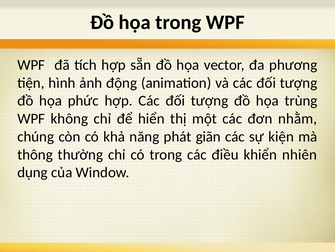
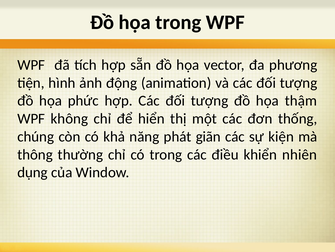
trùng: trùng -> thậm (301, 100)
nhằm: nhằm -> thống (298, 118)
